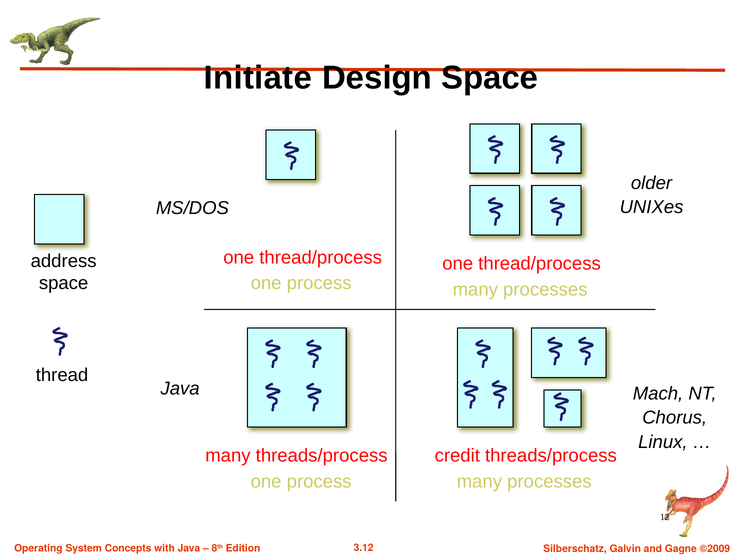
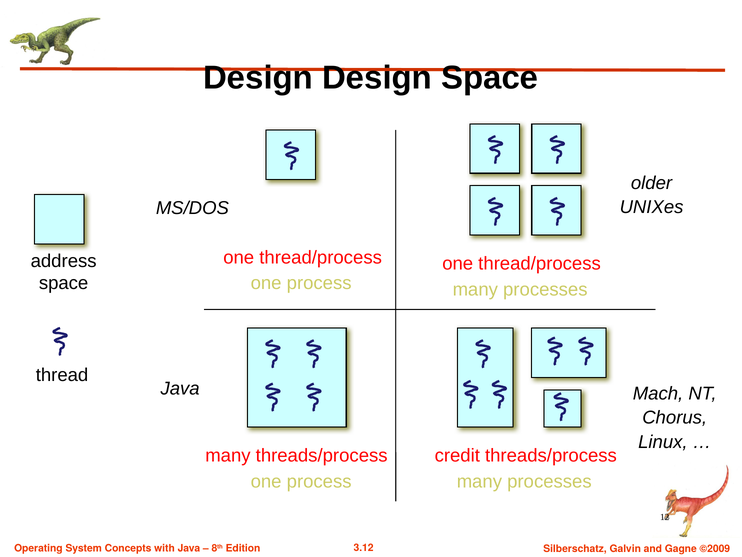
Initiate: Initiate -> Design (258, 78)
